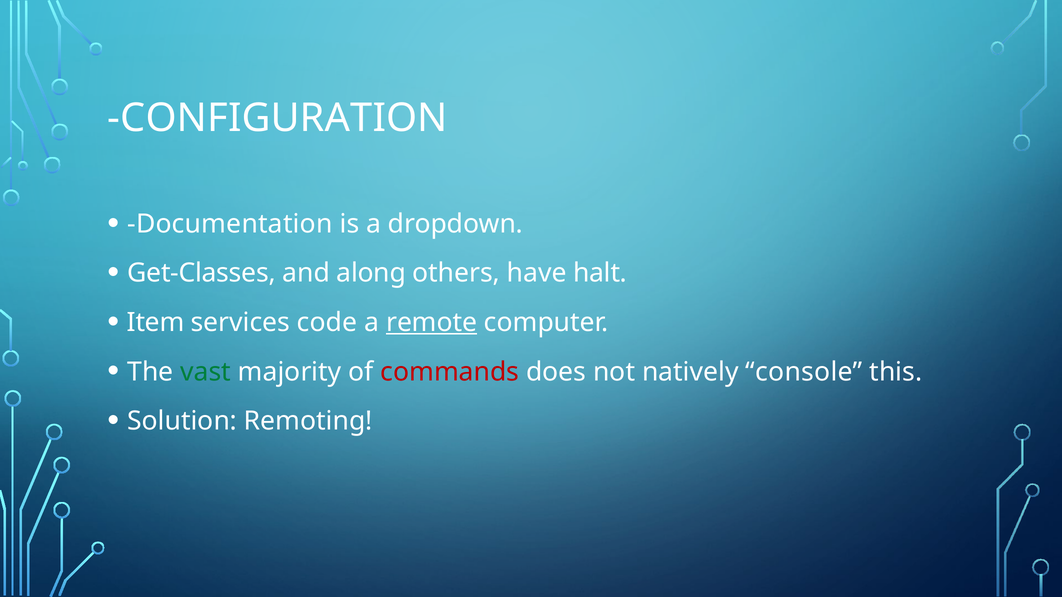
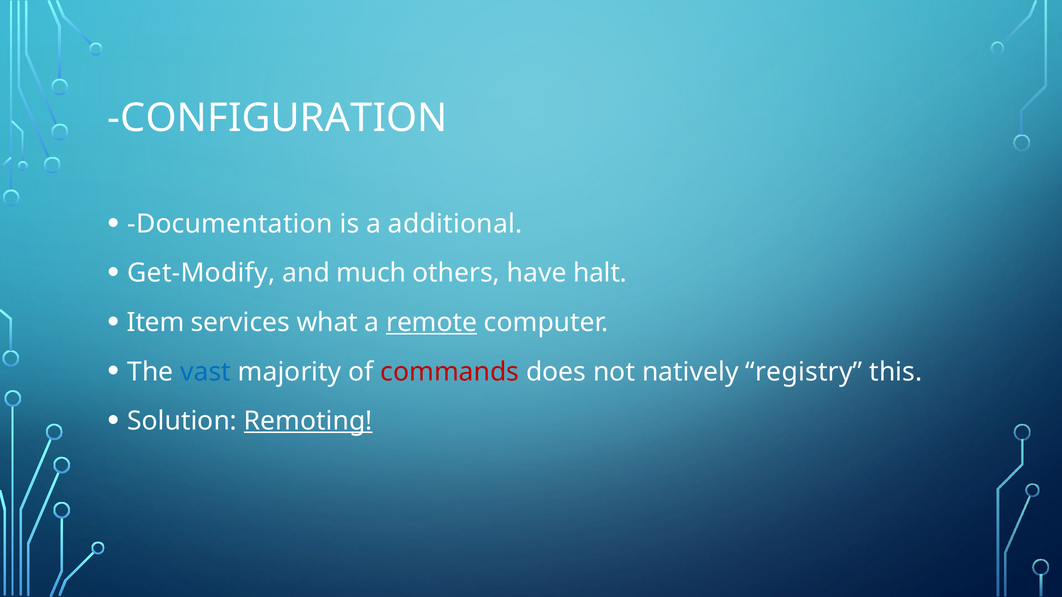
dropdown: dropdown -> additional (455, 224)
Get-Classes: Get-Classes -> Get-Modify (201, 273)
along: along -> much (371, 273)
code: code -> what (327, 323)
vast colour: green -> blue (206, 372)
console: console -> registry (804, 372)
Remoting underline: none -> present (308, 421)
